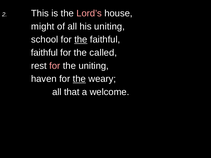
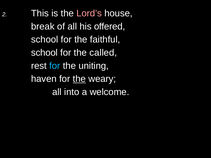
might: might -> break (43, 26)
his uniting: uniting -> offered (110, 26)
the underline: present -> none (81, 40)
faithful: faithful -> school (44, 53)
for colour: pink -> light blue (55, 66)
that: that -> into (72, 92)
